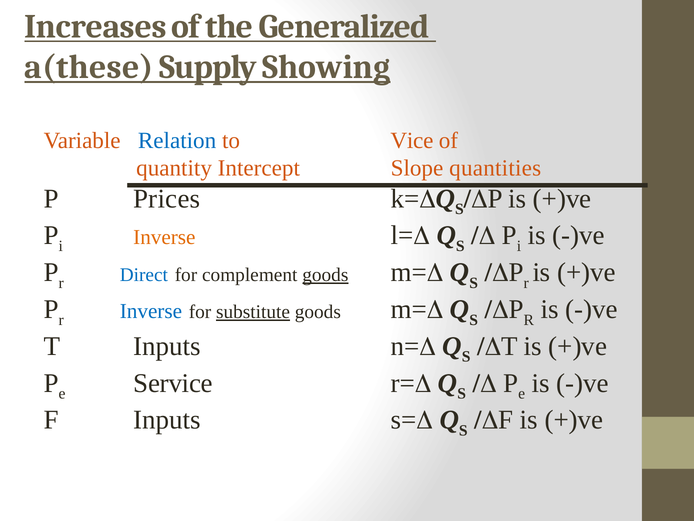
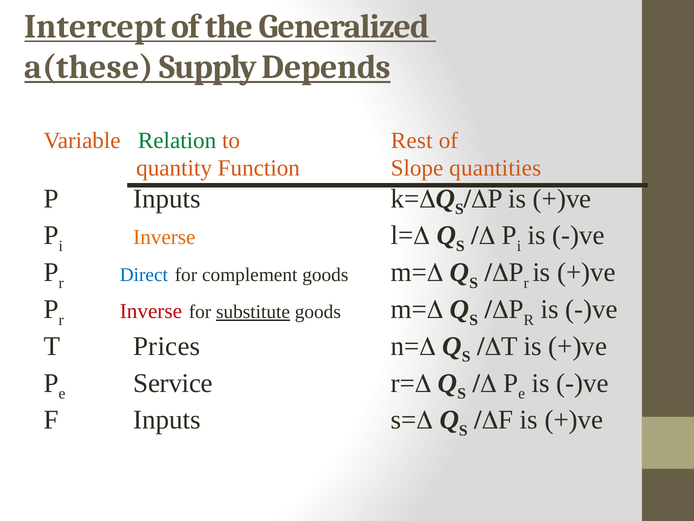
Increases: Increases -> Intercept (95, 27)
Showing: Showing -> Depends (326, 67)
Relation colour: blue -> green (177, 140)
Vice: Vice -> Rest (412, 140)
Intercept: Intercept -> Function (259, 168)
P Prices: Prices -> Inputs (167, 198)
goods underline: present -> none (325, 275)
Inverse colour: blue -> red (151, 311)
T Inputs: Inputs -> Prices (167, 346)
